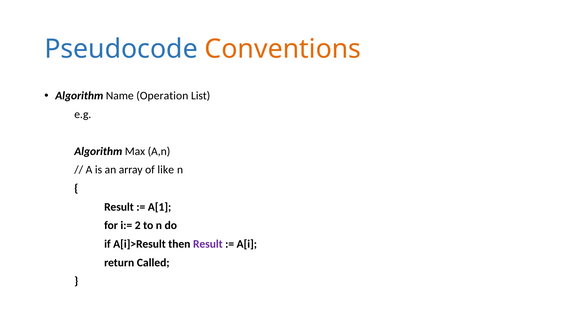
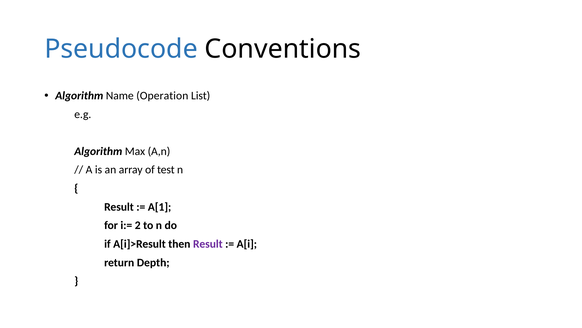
Conventions colour: orange -> black (283, 49)
like: like -> test (166, 170)
Called: Called -> Depth (153, 262)
